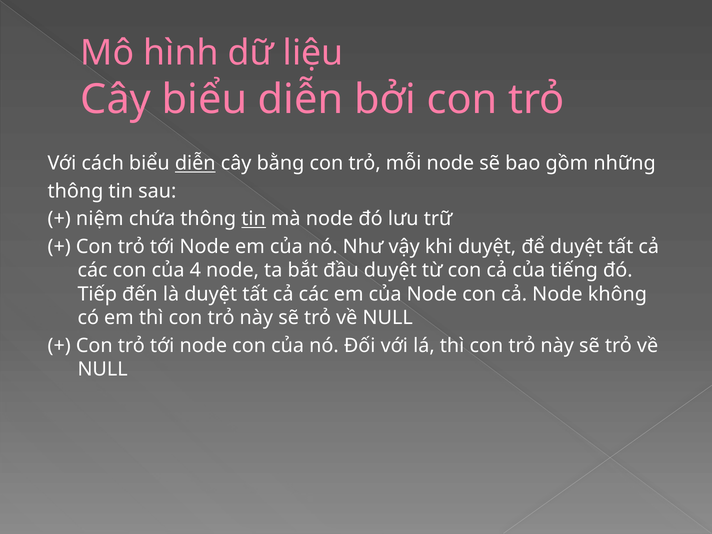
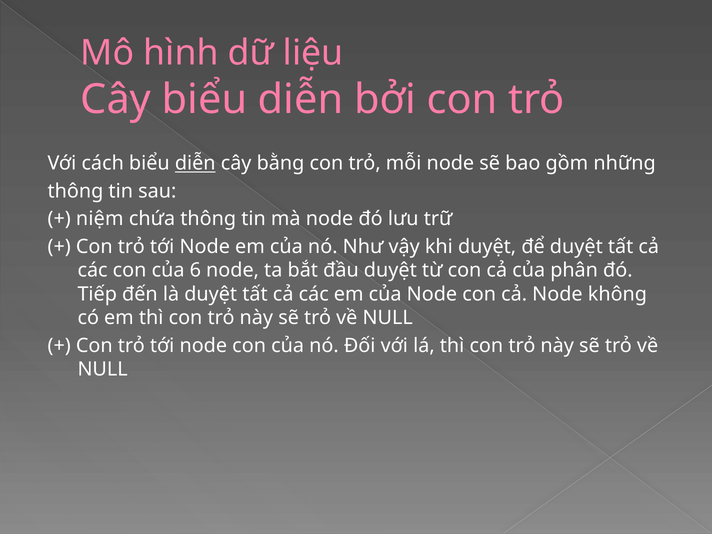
tin underline: present -> none (254, 219)
4: 4 -> 6 (195, 270)
tiếng: tiếng -> phân (574, 270)
